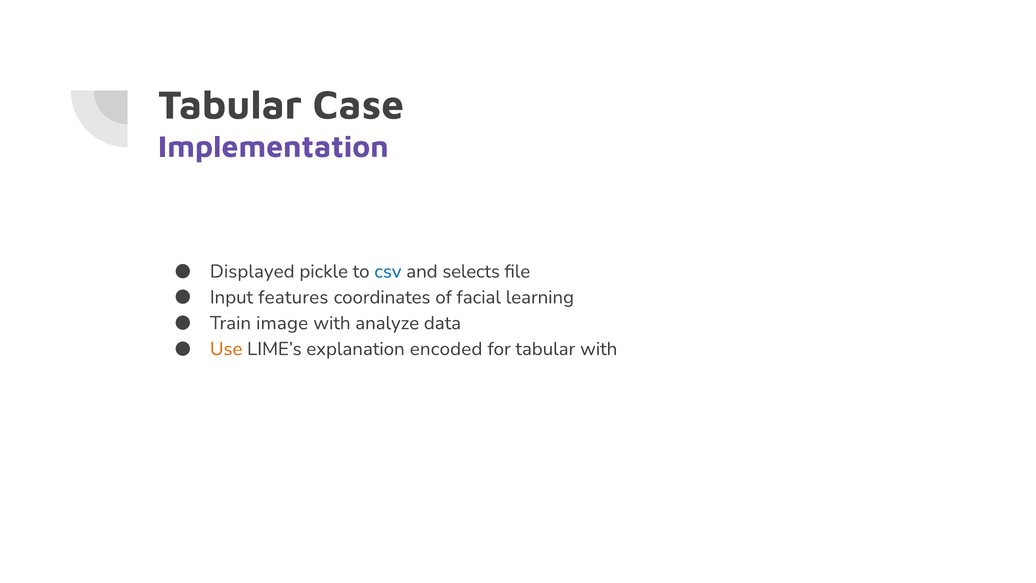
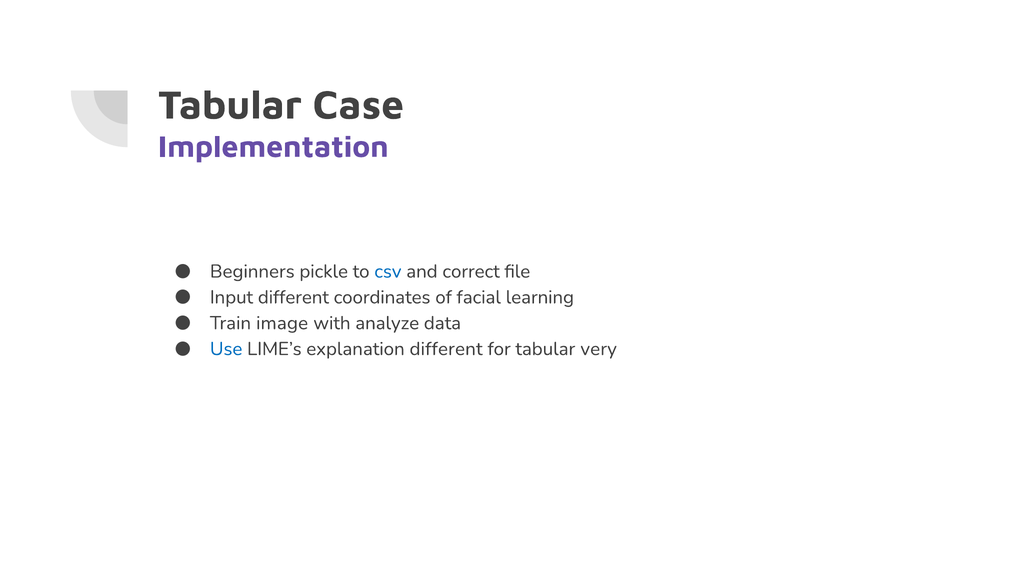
Displayed: Displayed -> Beginners (252, 271)
selects: selects -> correct (471, 271)
Input features: features -> different (293, 297)
Use colour: orange -> blue (226, 349)
explanation encoded: encoded -> different (446, 349)
tabular with: with -> very (599, 349)
